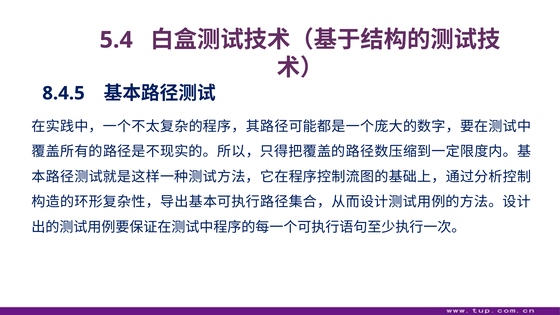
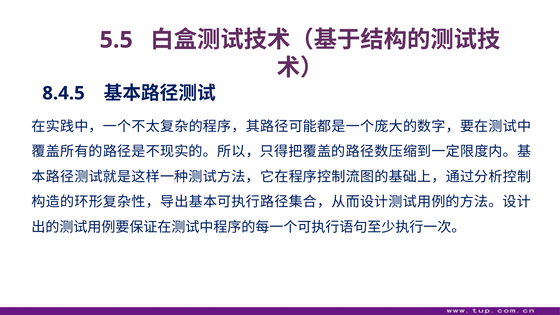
5.4: 5.4 -> 5.5 (116, 40)
